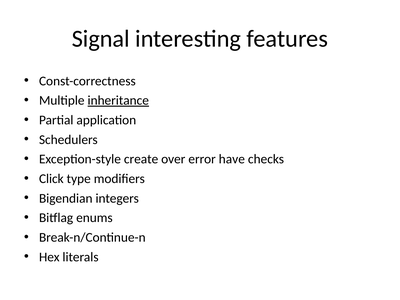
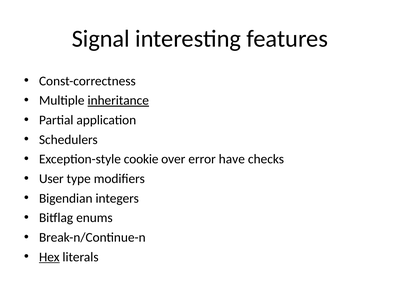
create: create -> cookie (141, 159)
Click: Click -> User (51, 179)
Hex underline: none -> present (49, 257)
